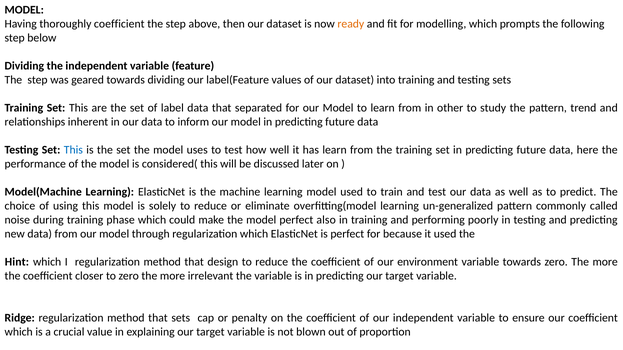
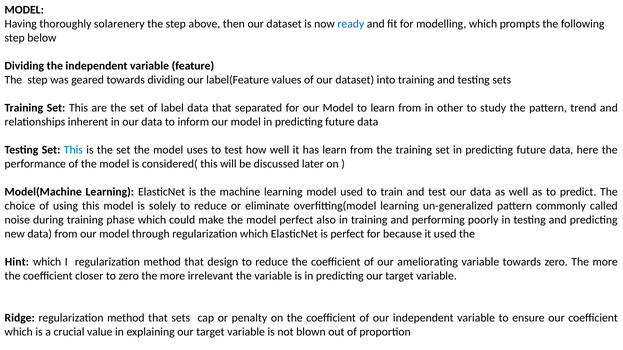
thoroughly coefficient: coefficient -> solarenery (119, 24)
ready colour: orange -> blue (351, 24)
environment: environment -> ameliorating (428, 262)
